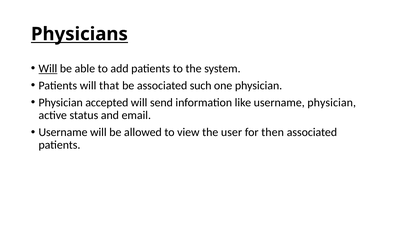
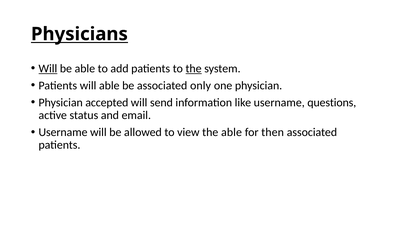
the underline: none -> present (194, 69)
will that: that -> able (109, 86)
such: such -> only (201, 86)
username physician: physician -> questions (332, 103)
the user: user -> able (232, 133)
